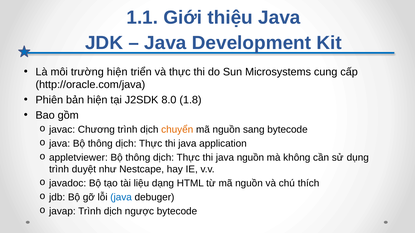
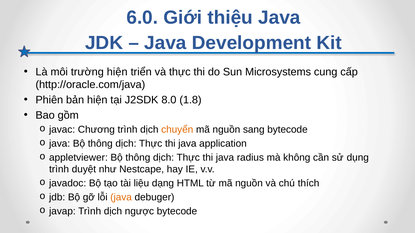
1.1: 1.1 -> 6.0 (142, 18)
java nguồn: nguồn -> radius (250, 158)
java colour: blue -> orange (121, 198)
